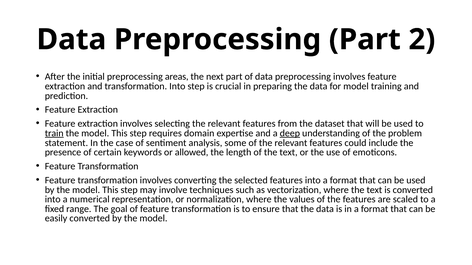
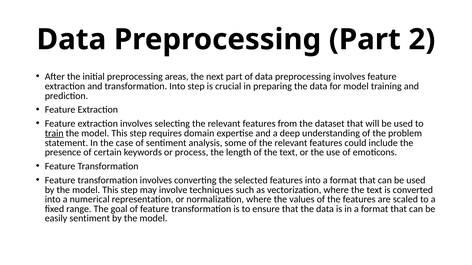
deep underline: present -> none (290, 133)
allowed: allowed -> process (192, 153)
easily converted: converted -> sentiment (90, 219)
